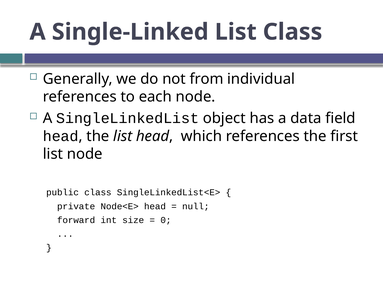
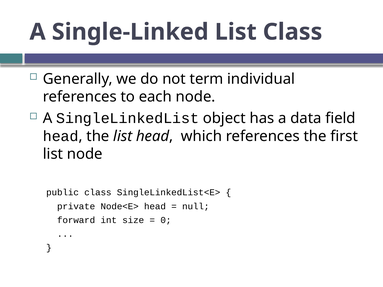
from: from -> term (207, 79)
